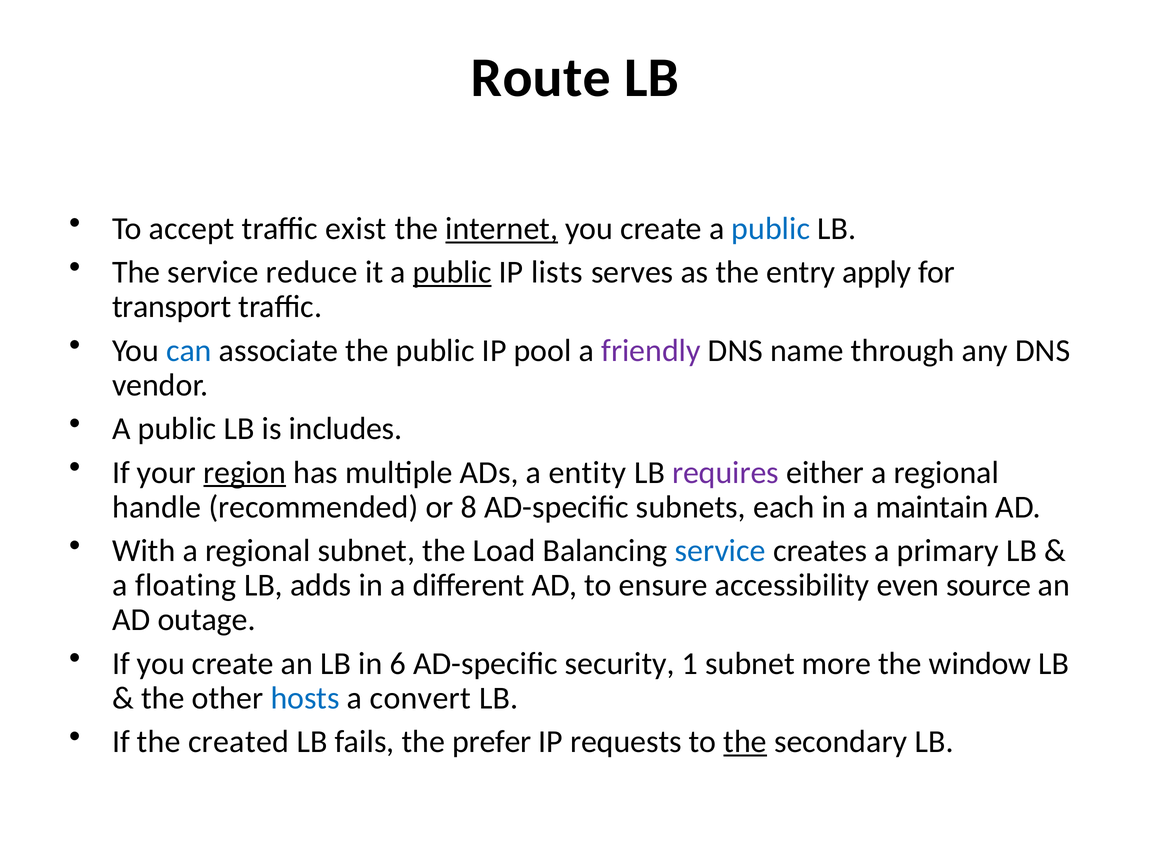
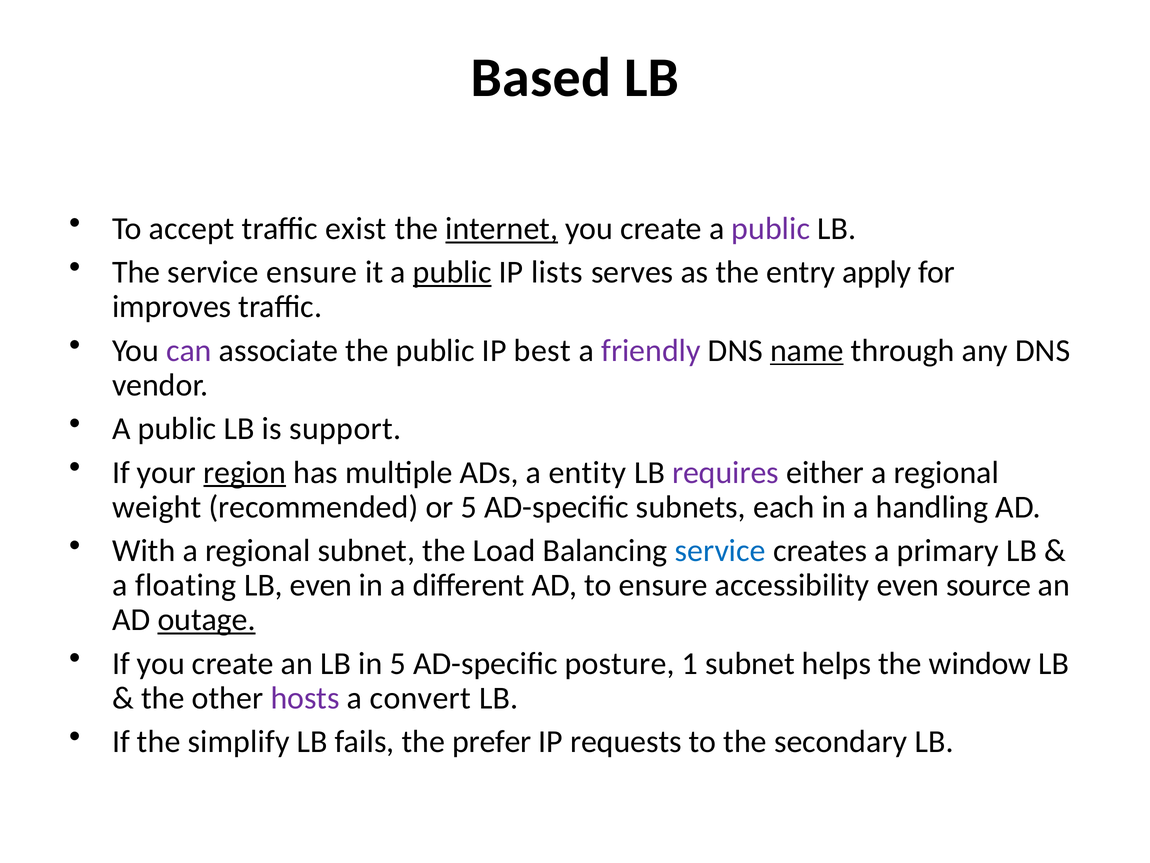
Route: Route -> Based (541, 78)
public colour: blue -> purple (771, 228)
service reduce: reduce -> ensure (312, 272)
transport: transport -> improves (172, 307)
can colour: blue -> purple (189, 350)
pool: pool -> best (542, 350)
name underline: none -> present (807, 350)
includes: includes -> support (345, 428)
handle: handle -> weight (157, 507)
or 8: 8 -> 5 (469, 507)
maintain: maintain -> handling (932, 507)
LB adds: adds -> even (321, 585)
outage underline: none -> present (207, 619)
in 6: 6 -> 5 (398, 663)
security: security -> posture (620, 663)
more: more -> helps (837, 663)
hosts colour: blue -> purple (305, 698)
created: created -> simplify (239, 741)
the underline: present -> none (745, 741)
